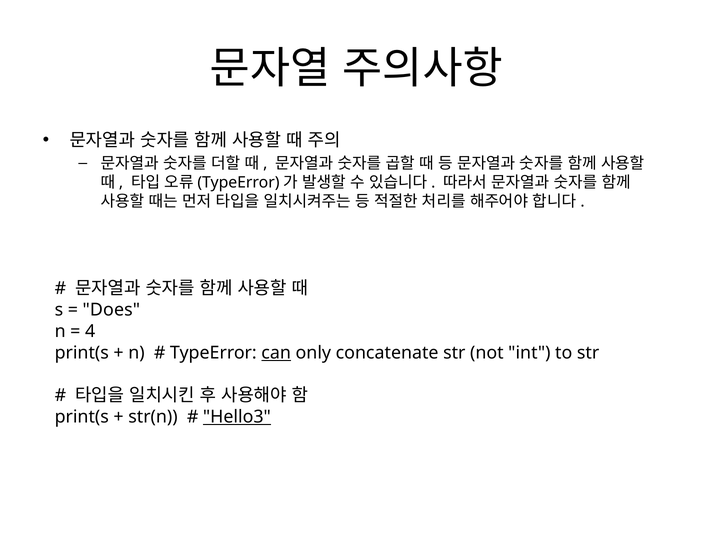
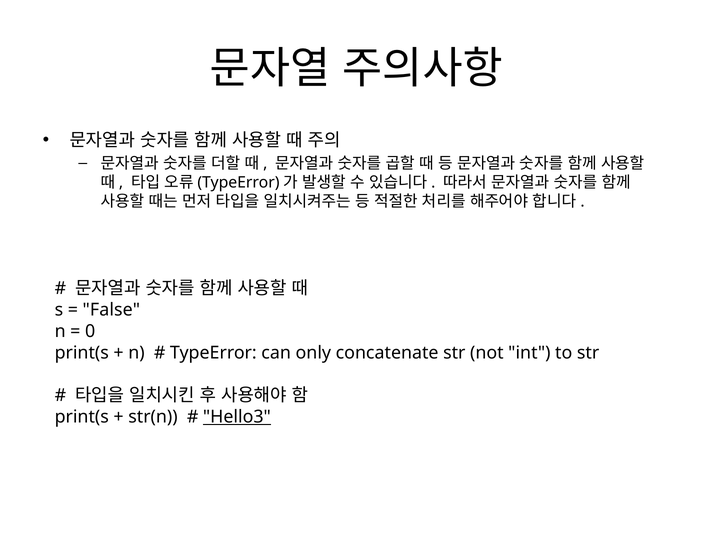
Does: Does -> False (111, 310)
4: 4 -> 0 (90, 331)
can underline: present -> none (276, 353)
